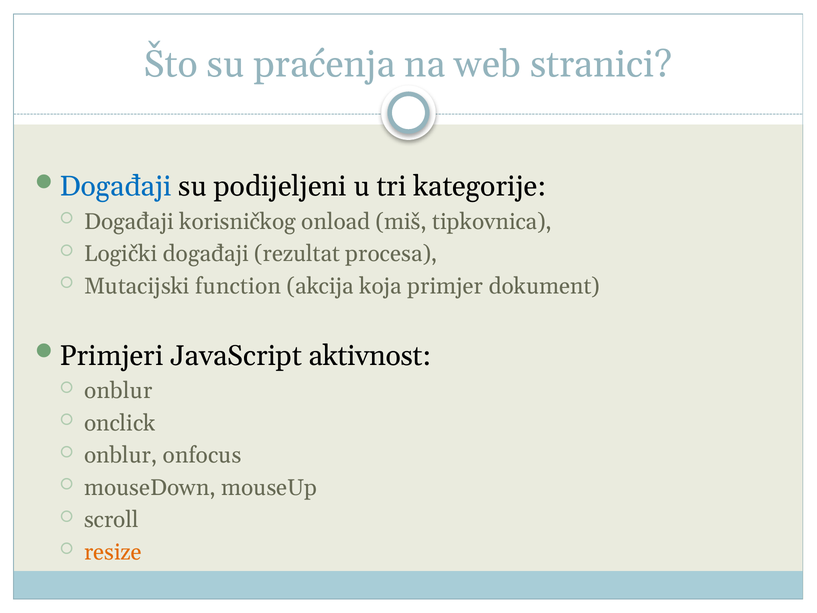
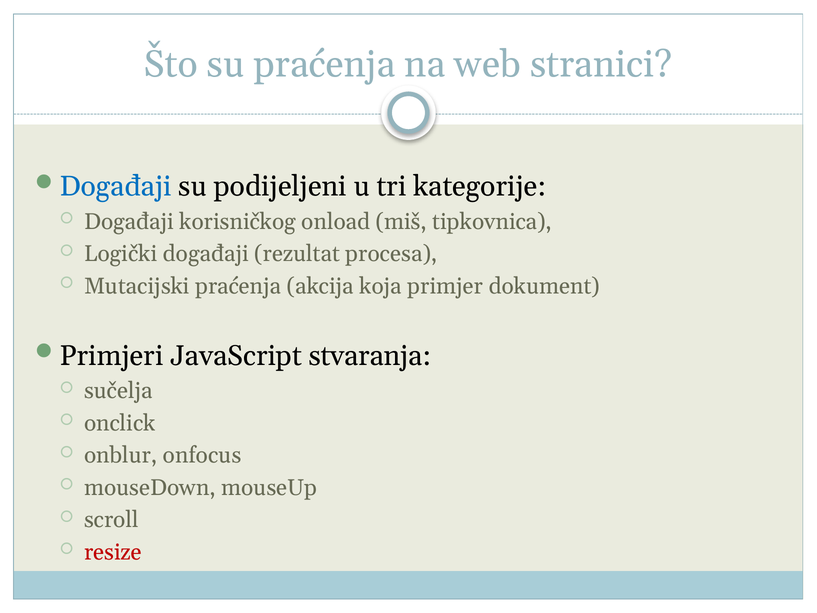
Mutacijski function: function -> praćenja (238, 286)
aktivnost: aktivnost -> stvaranja (370, 356)
onblur: onblur -> sučelja (118, 391)
resize colour: orange -> red (113, 552)
